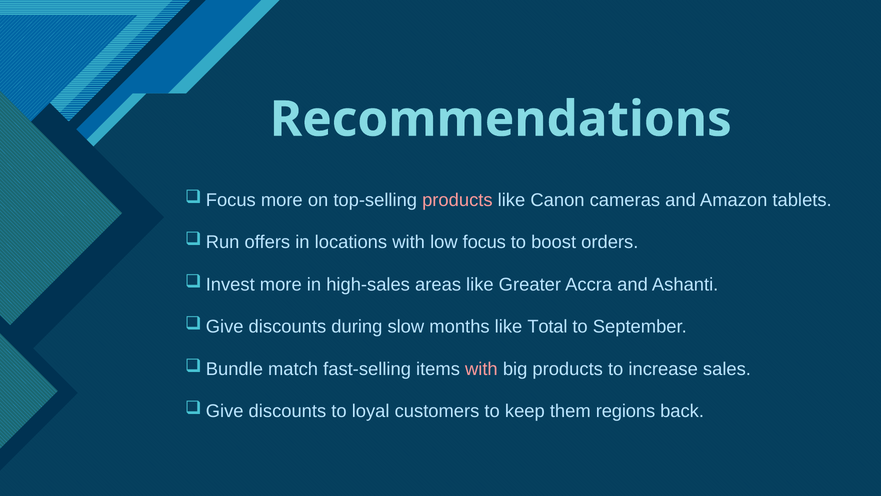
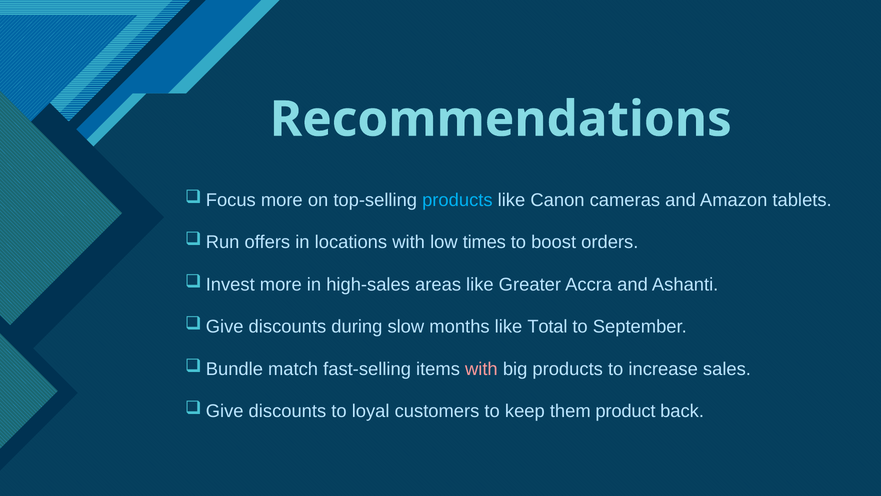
products colour: pink -> light blue (457, 200)
focus: focus -> times (484, 242)
regions: regions -> product (626, 411)
